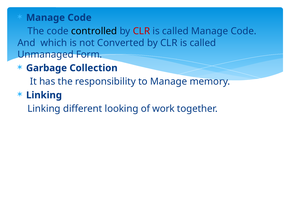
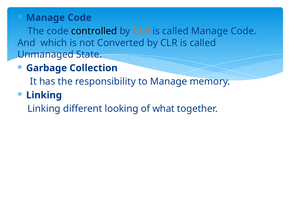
CLR colour: red -> orange (141, 31)
Form: Form -> State (89, 54)
work: work -> what (164, 108)
